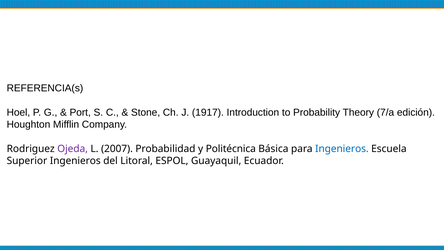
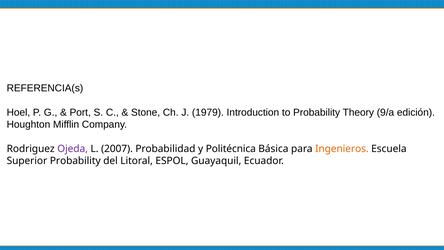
1917: 1917 -> 1979 (208, 112)
7/a: 7/a -> 9/a (385, 112)
Ingenieros colour: blue -> orange (342, 149)
Superior Ingenieros: Ingenieros -> Probability (75, 161)
